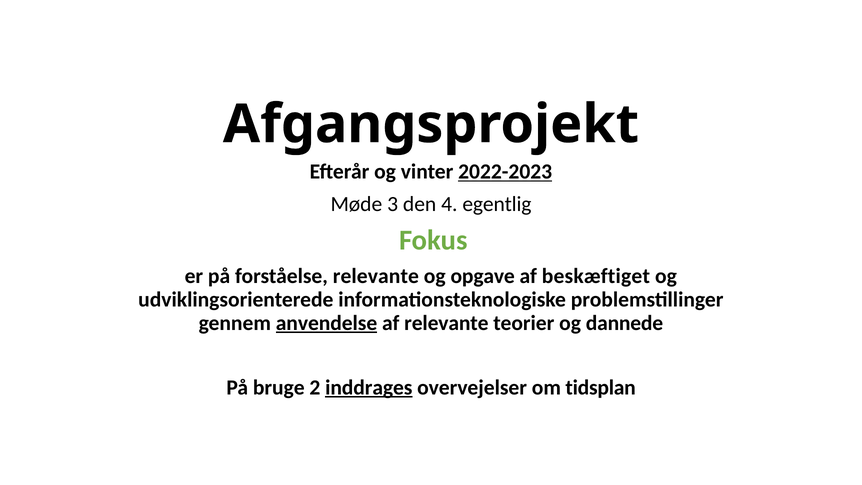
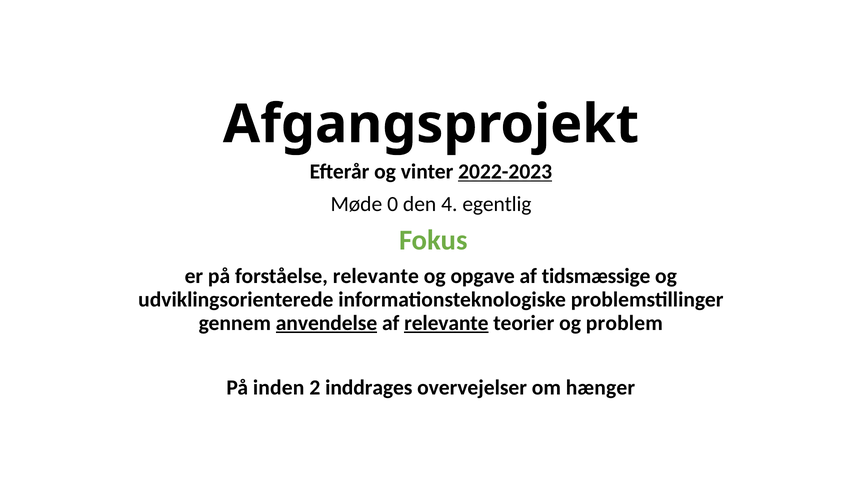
3: 3 -> 0 (393, 204)
beskæftiget: beskæftiget -> tidsmæssige (596, 276)
relevante underline: none -> present (446, 323)
dannede: dannede -> problem (624, 323)
bruge: bruge -> inden (279, 387)
inddrages underline: present -> none (369, 387)
tidsplan: tidsplan -> hænger (600, 387)
